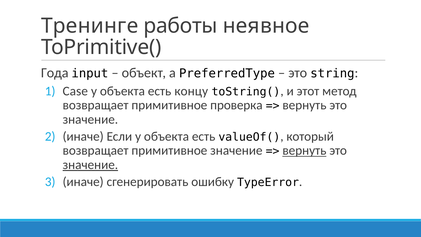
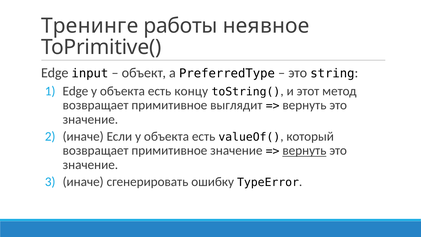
Года: Года -> Edge (55, 73)
Case: Case -> Edge (75, 91)
проверка: проверка -> выглядит (236, 105)
значение underline: present -> none (90, 165)
